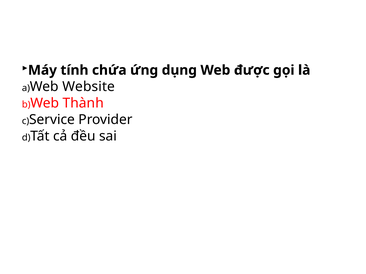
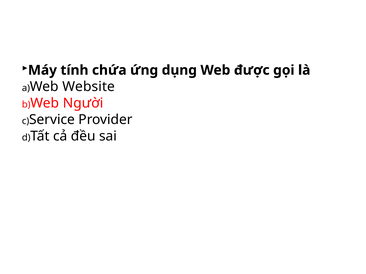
Thành: Thành -> Người (83, 103)
